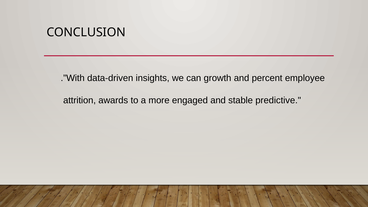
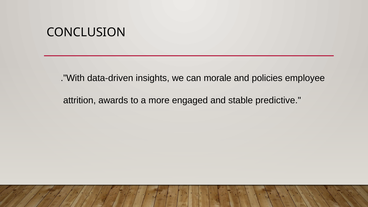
growth: growth -> morale (218, 78)
percent: percent -> policies (267, 78)
